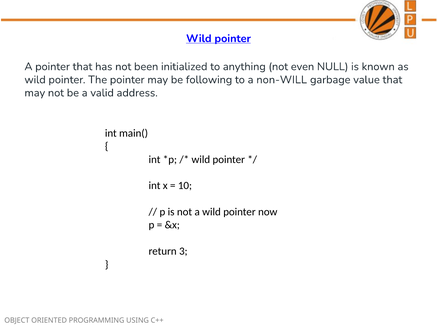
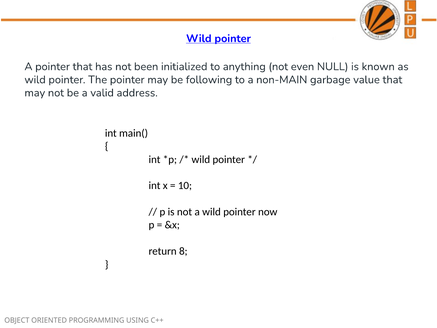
non-WILL: non-WILL -> non-MAIN (282, 80)
3: 3 -> 8 (183, 251)
